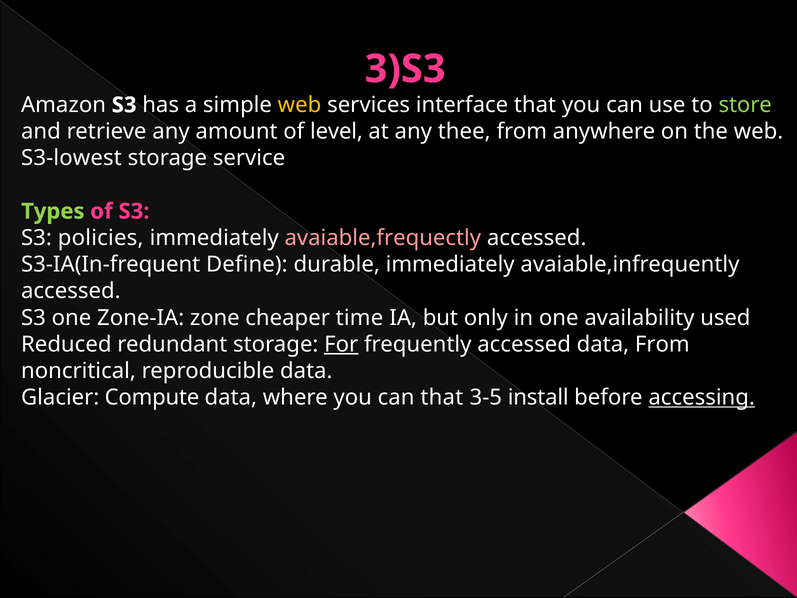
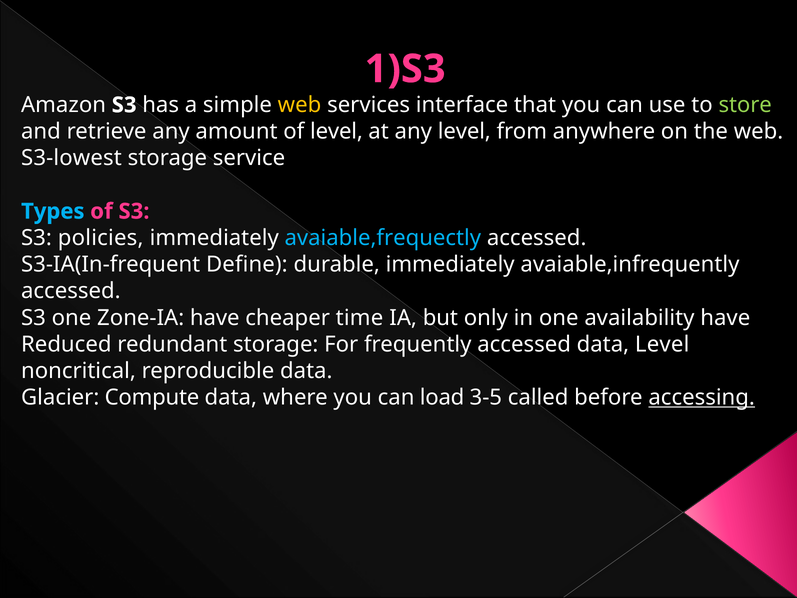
3)S3: 3)S3 -> 1)S3 (405, 69)
any thee: thee -> level (464, 132)
Types colour: light green -> light blue (53, 211)
avaiable,frequectly colour: pink -> light blue (383, 238)
Zone-IA zone: zone -> have (215, 318)
availability used: used -> have (725, 318)
For underline: present -> none (341, 344)
data From: From -> Level (662, 344)
can that: that -> load (442, 397)
install: install -> called (538, 397)
